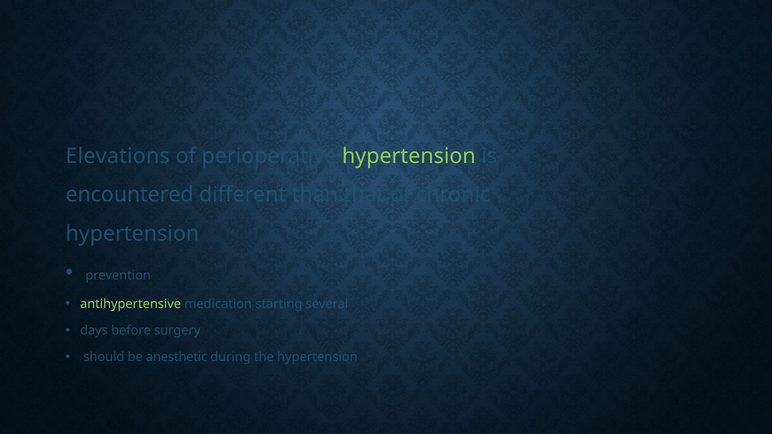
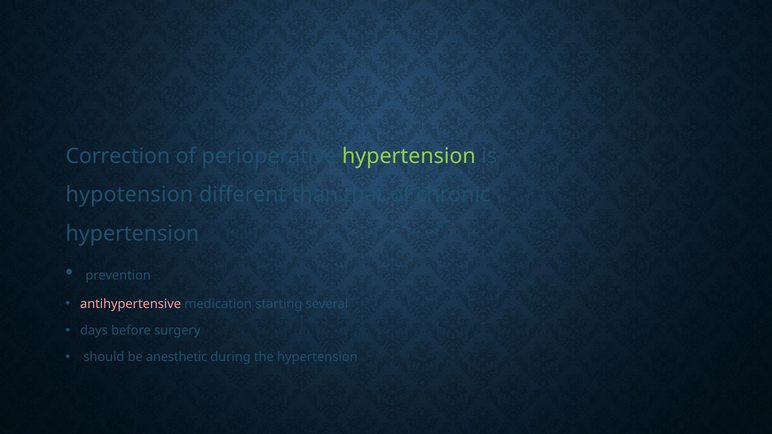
Elevations: Elevations -> Correction (118, 156)
encountered: encountered -> hypotension (129, 195)
antihypertensive colour: light green -> pink (131, 304)
